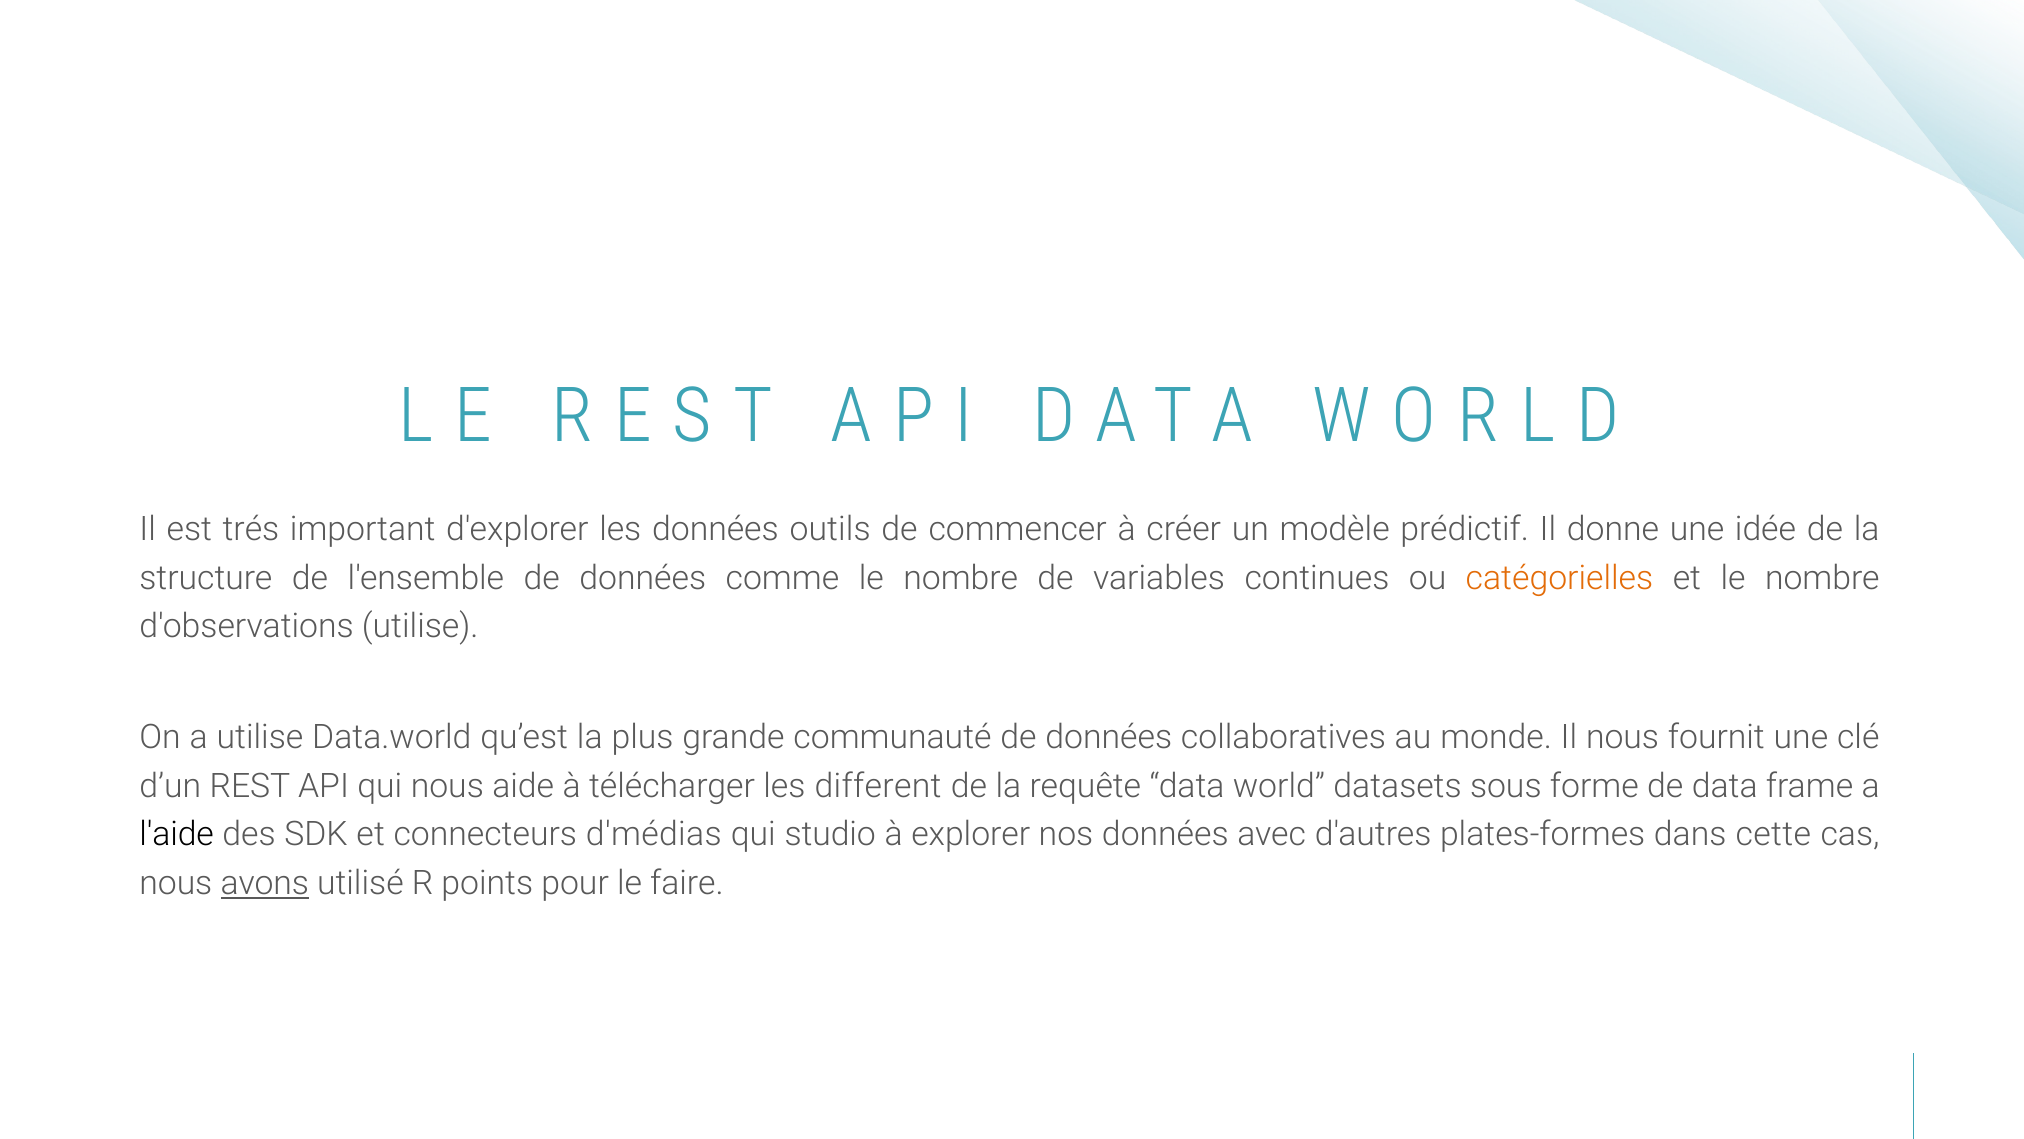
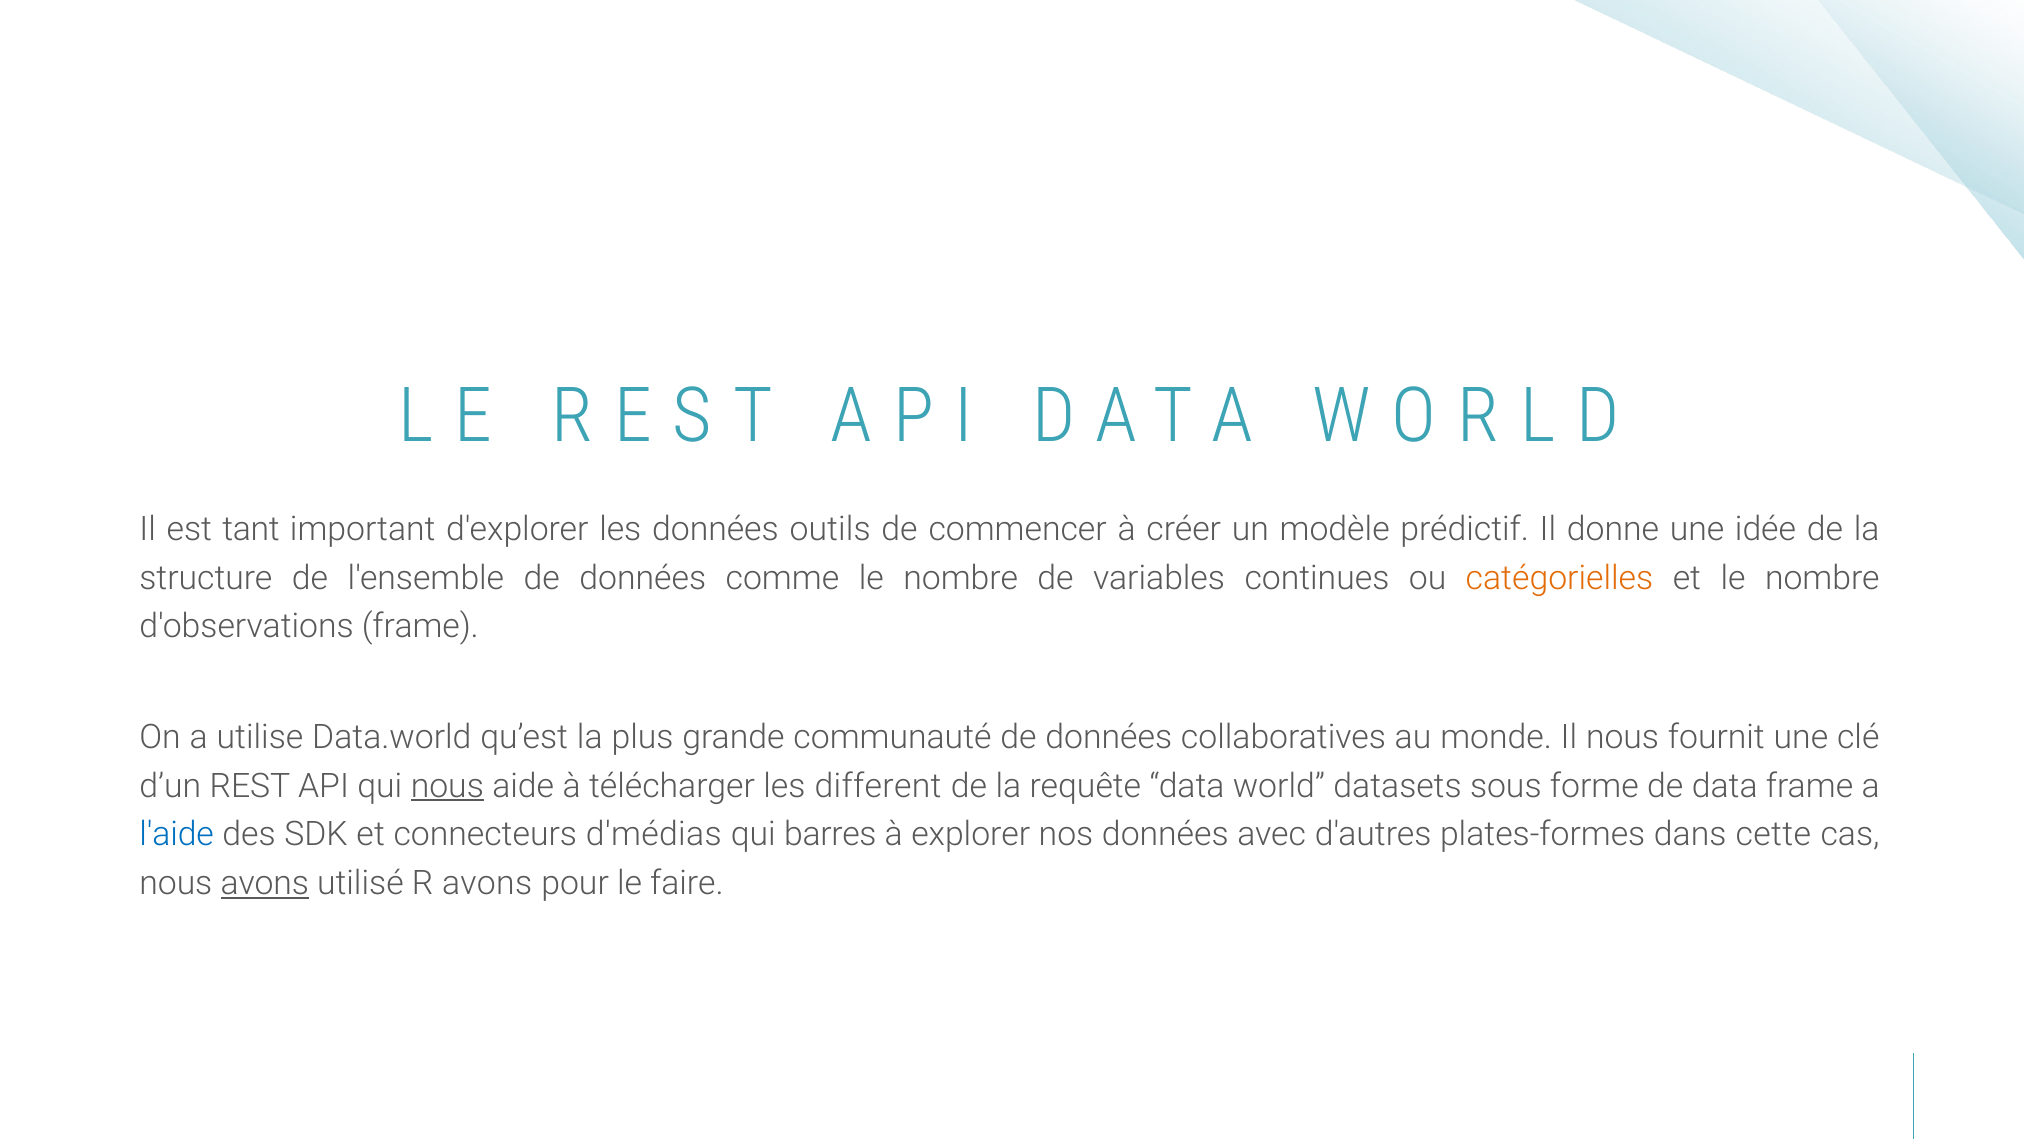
trés: trés -> tant (251, 529)
d'observations utilise: utilise -> frame (420, 626)
nous underline: none -> present (447, 786)
l'aide colour: black -> blue (177, 834)
studio: studio -> barres (830, 834)
R points: points -> avons (487, 883)
